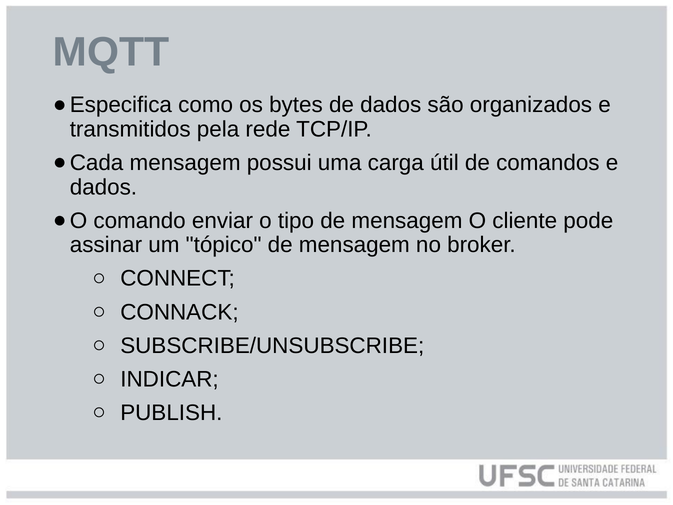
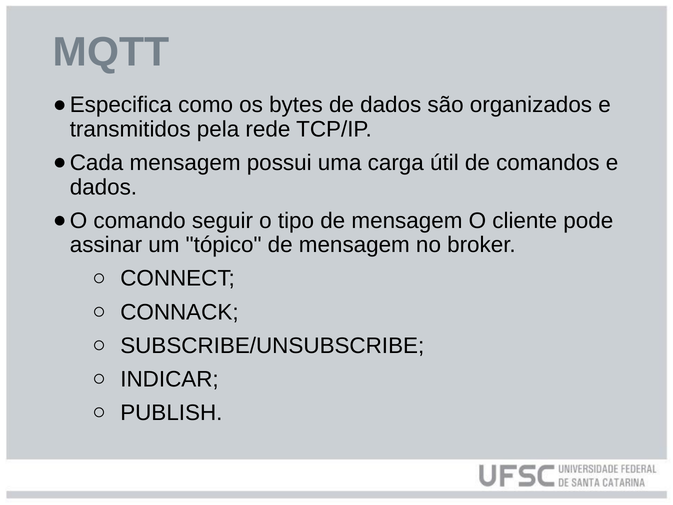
enviar: enviar -> seguir (222, 221)
